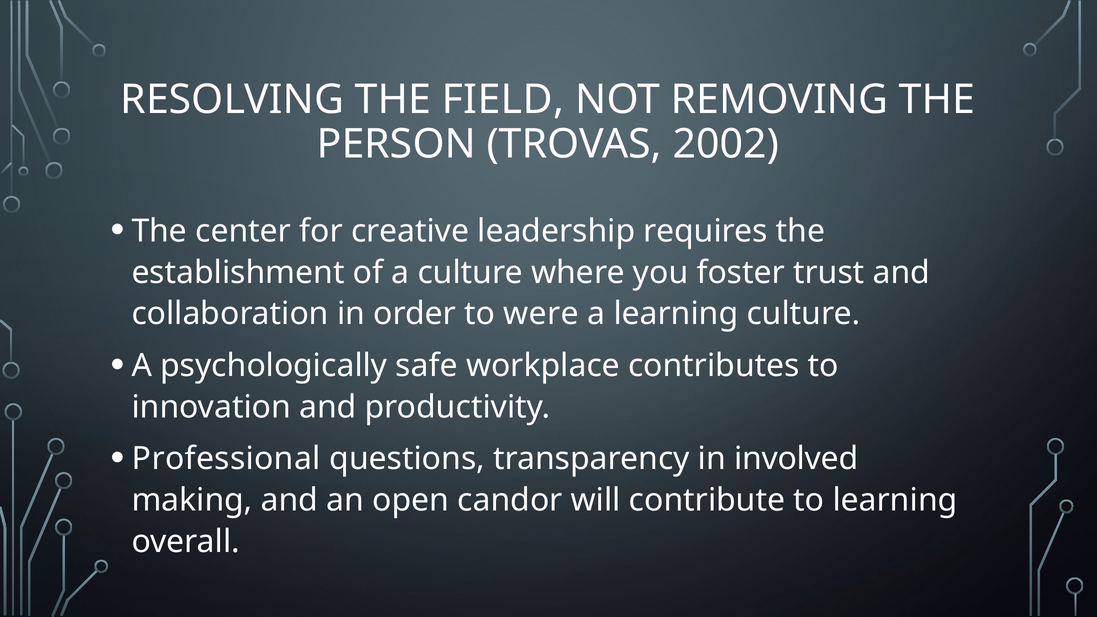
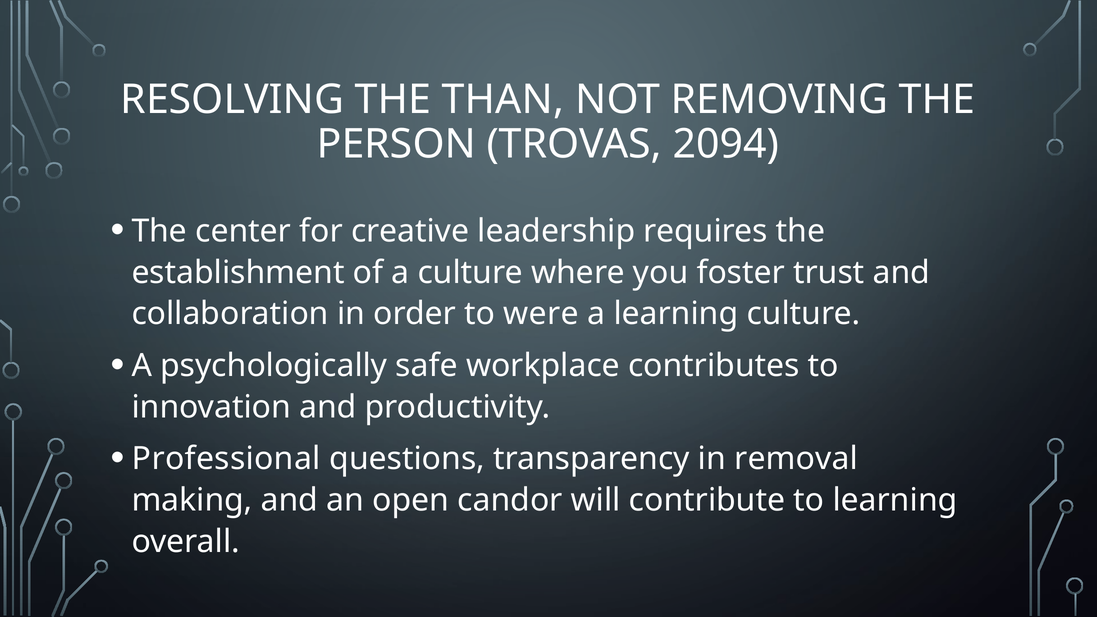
FIELD: FIELD -> THAN (503, 100)
2002: 2002 -> 2094 (726, 144)
involved: involved -> removal (796, 459)
